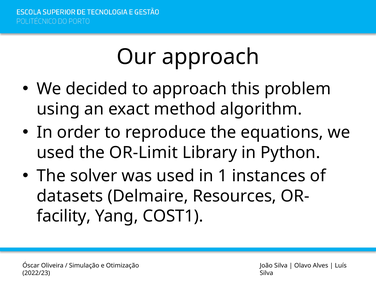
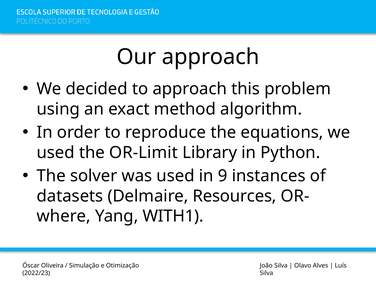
1: 1 -> 9 (223, 176)
facility: facility -> where (64, 216)
COST1: COST1 -> WITH1 (173, 216)
